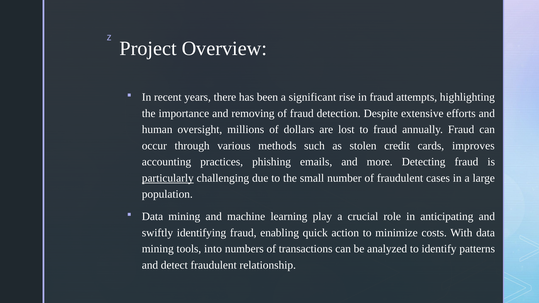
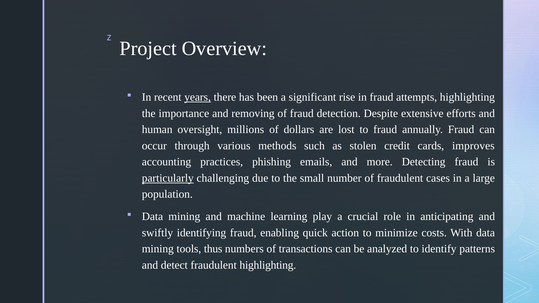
years underline: none -> present (198, 97)
into: into -> thus (213, 249)
fraudulent relationship: relationship -> highlighting (268, 265)
